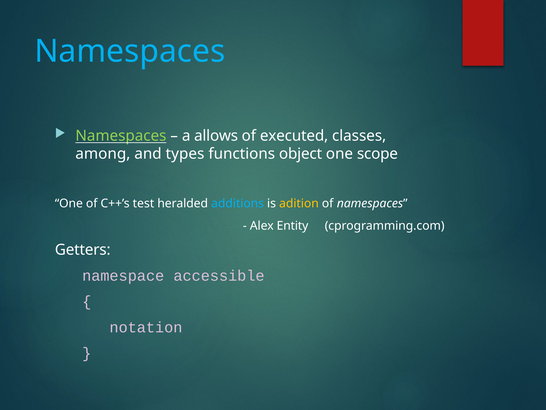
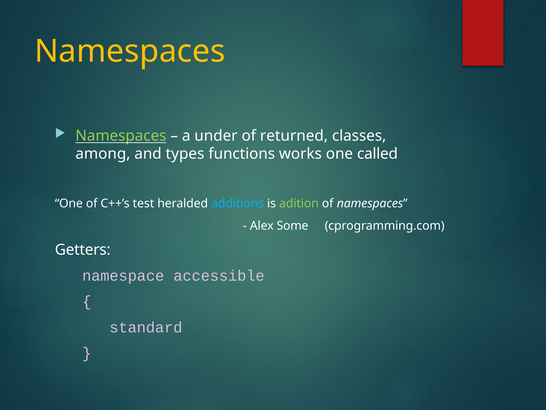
Namespaces colour: light blue -> yellow (130, 51)
allows: allows -> under (216, 136)
executed: executed -> returned (294, 136)
object: object -> works (300, 154)
scope: scope -> called (377, 154)
adition colour: yellow -> light green (299, 203)
Entity: Entity -> Some (292, 225)
notation: notation -> standard (146, 327)
